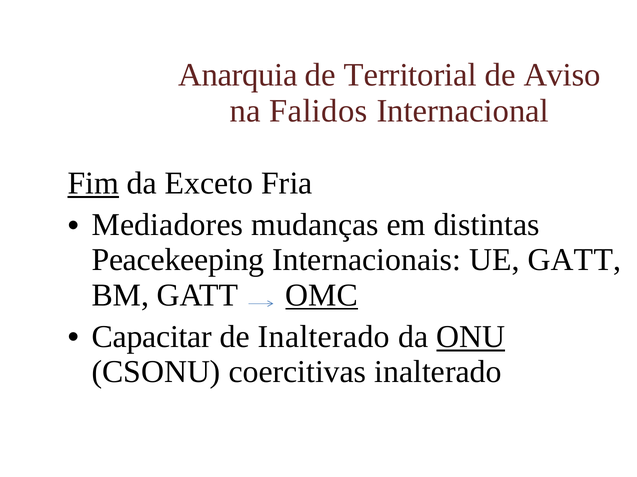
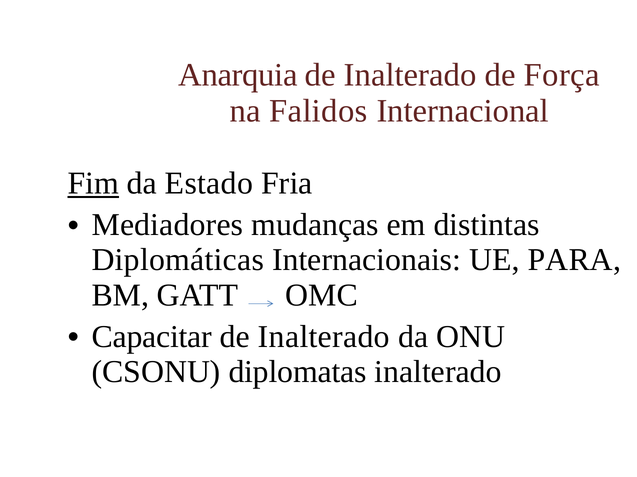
Territorial: Territorial -> Inalterado (410, 75)
Aviso: Aviso -> Força (562, 75)
Exceto: Exceto -> Estado (209, 183)
Peacekeeping: Peacekeeping -> Diplomáticas (178, 260)
UE GATT: GATT -> PARA (574, 260)
OMC underline: present -> none (322, 296)
ONU underline: present -> none (471, 337)
coercitivas: coercitivas -> diplomatas (298, 372)
